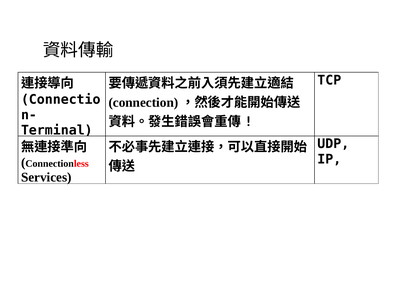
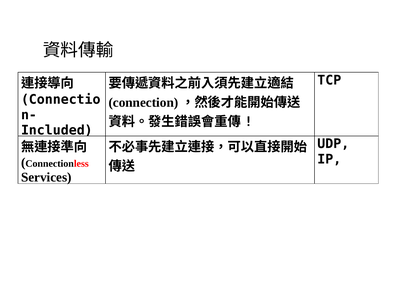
Terminal: Terminal -> Included (57, 130)
